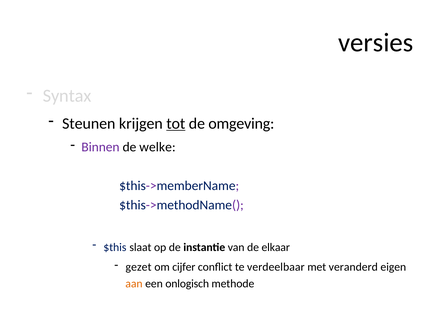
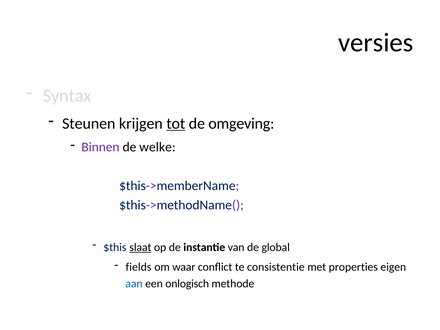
slaat underline: none -> present (140, 247)
elkaar: elkaar -> global (276, 247)
gezet: gezet -> fields (139, 267)
cijfer: cijfer -> waar (184, 267)
verdeelbaar: verdeelbaar -> consistentie (276, 267)
veranderd: veranderd -> properties (353, 267)
aan colour: orange -> blue (134, 284)
